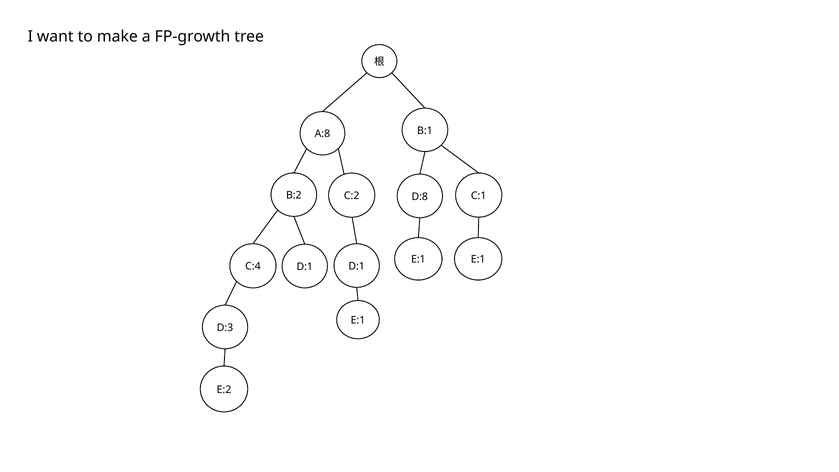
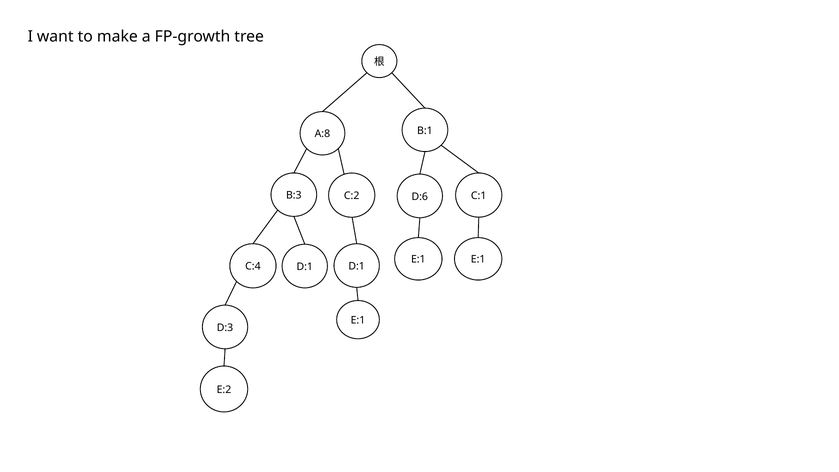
B:2: B:2 -> B:3 (294, 195)
D:8: D:8 -> D:6 (420, 197)
